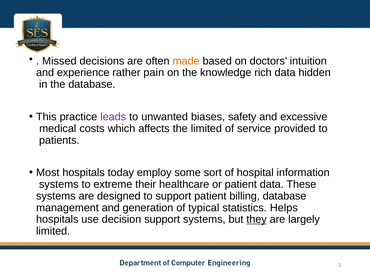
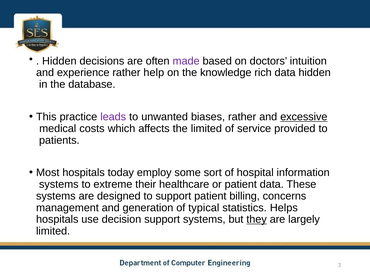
Missed: Missed -> Hidden (59, 61)
made colour: orange -> purple (186, 61)
pain: pain -> help (154, 73)
biases safety: safety -> rather (242, 117)
excessive underline: none -> present (304, 117)
billing database: database -> concerns (284, 196)
